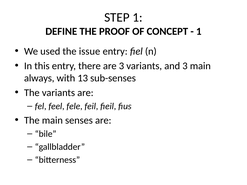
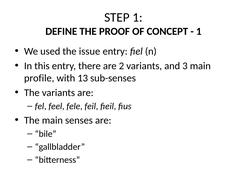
are 3: 3 -> 2 (121, 66)
always: always -> profile (39, 78)
